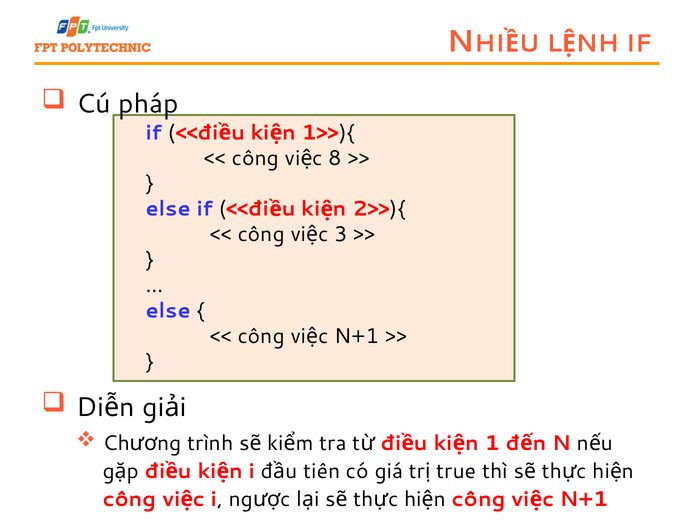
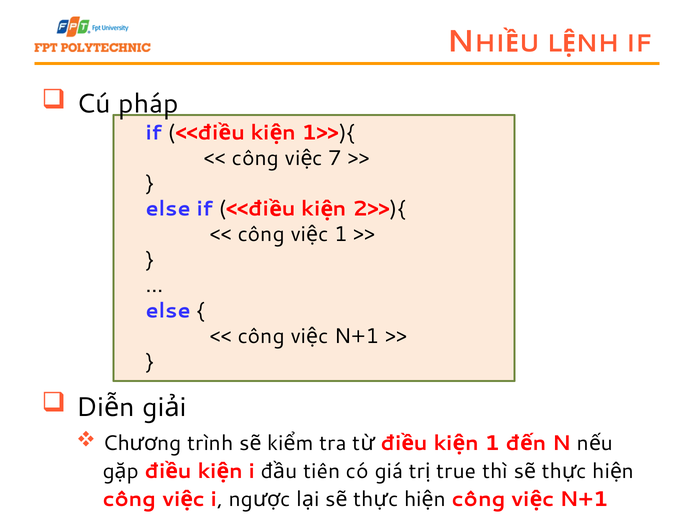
8: 8 -> 7 (335, 158)
3: 3 -> 1 (341, 234)
